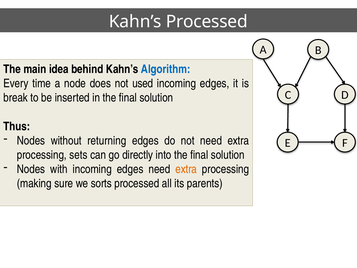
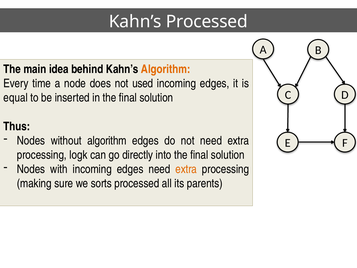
Algorithm colour: blue -> orange (166, 69)
break: break -> equal (16, 98)
without returning: returning -> algorithm (107, 141)
sets: sets -> logk (78, 155)
